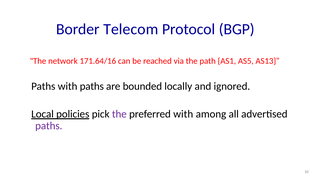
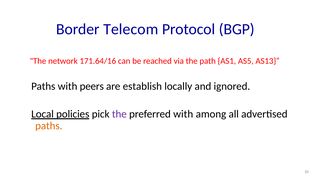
with paths: paths -> peers (92, 86)
bounded: bounded -> establish (142, 86)
paths colour: purple -> orange (49, 126)
